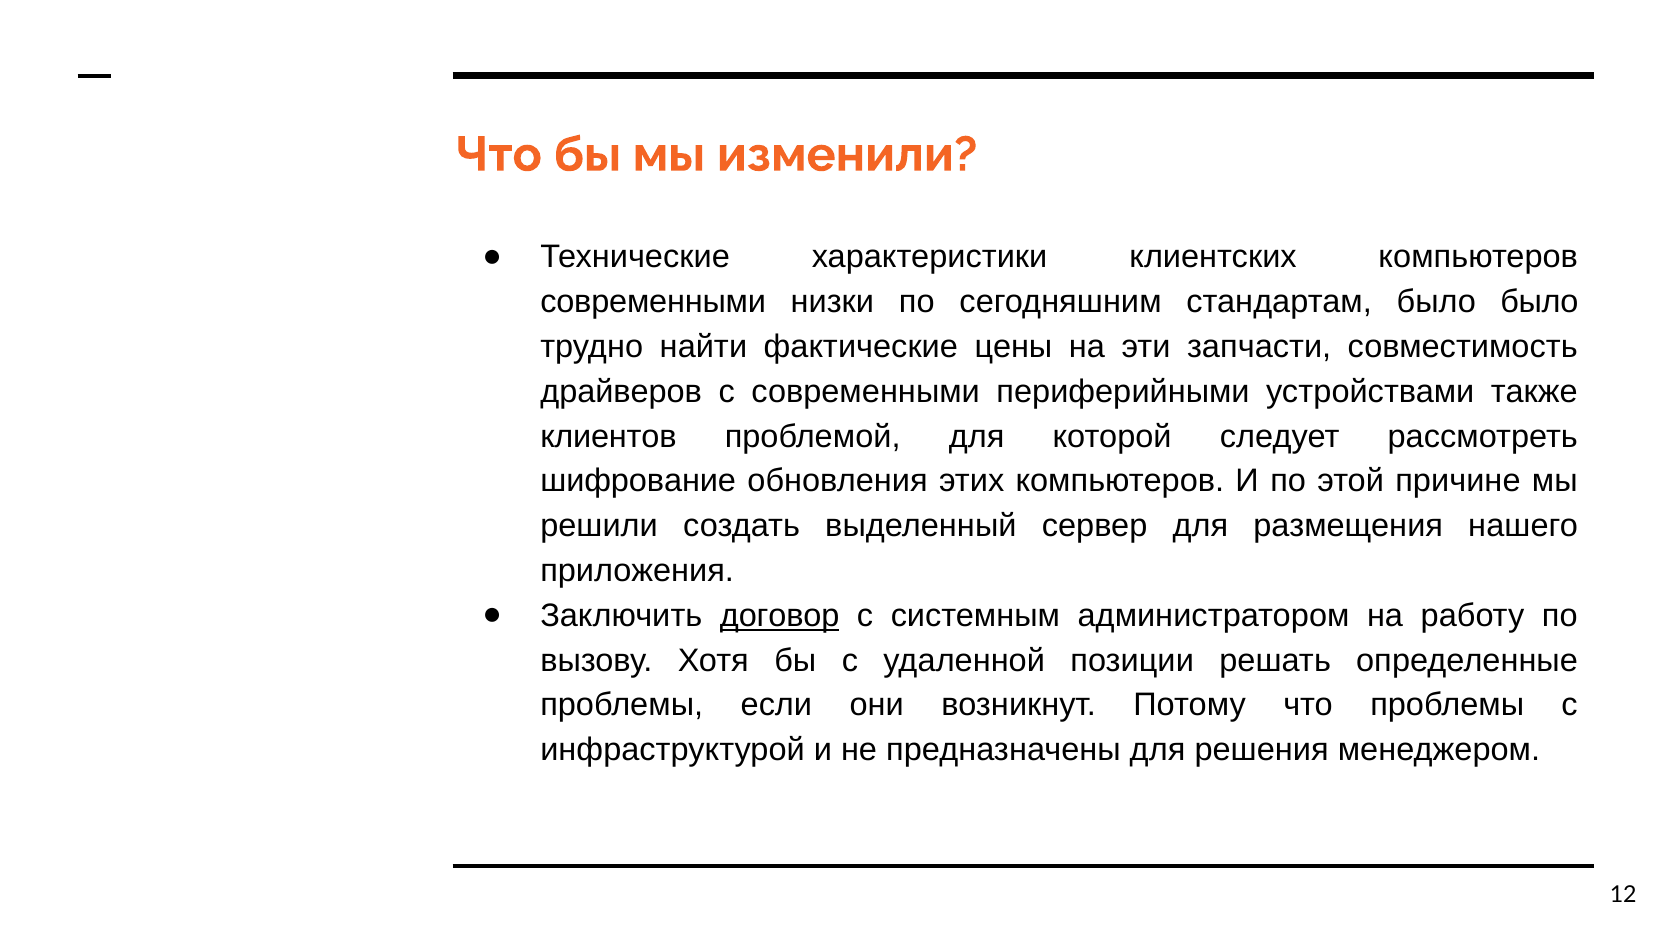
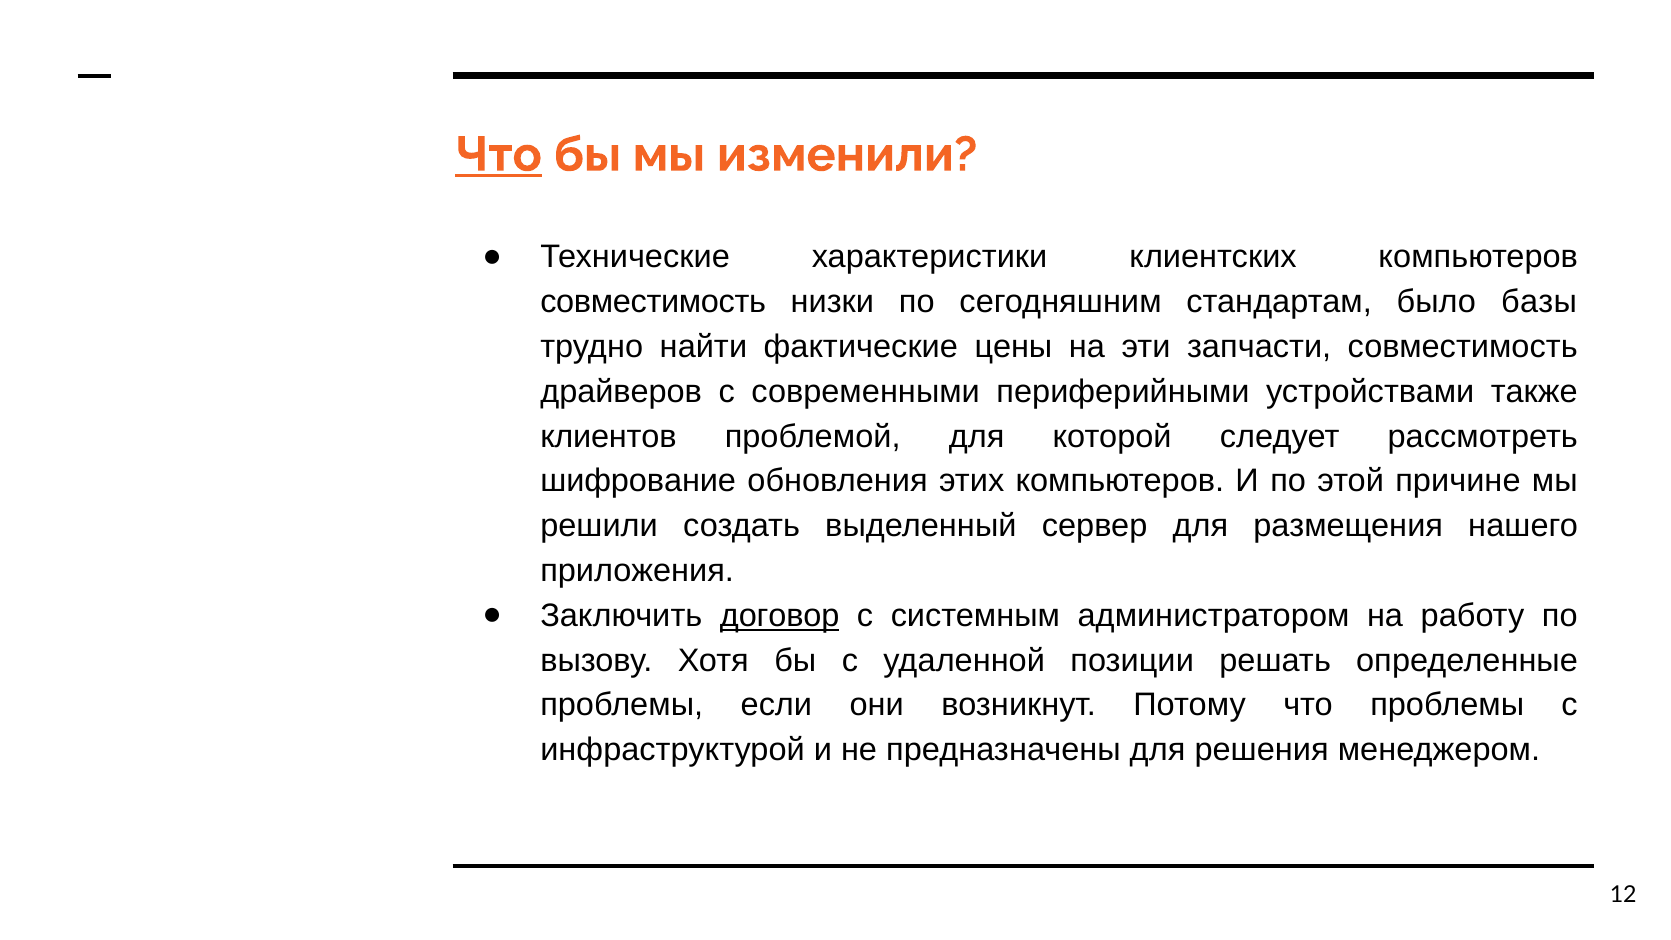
Что underline: none -> present (499, 155)
современными: современными -> совместимость (653, 302)
было было: было -> базы (1539, 302)
